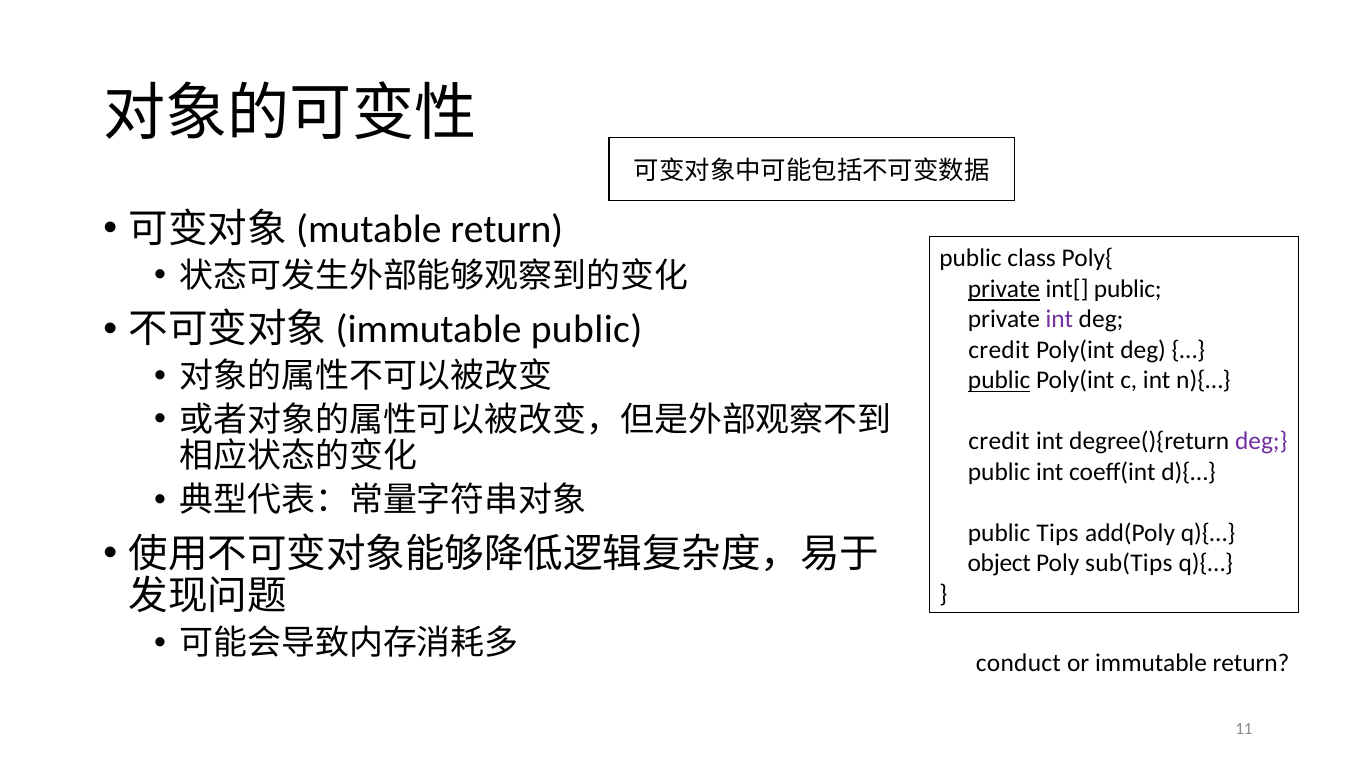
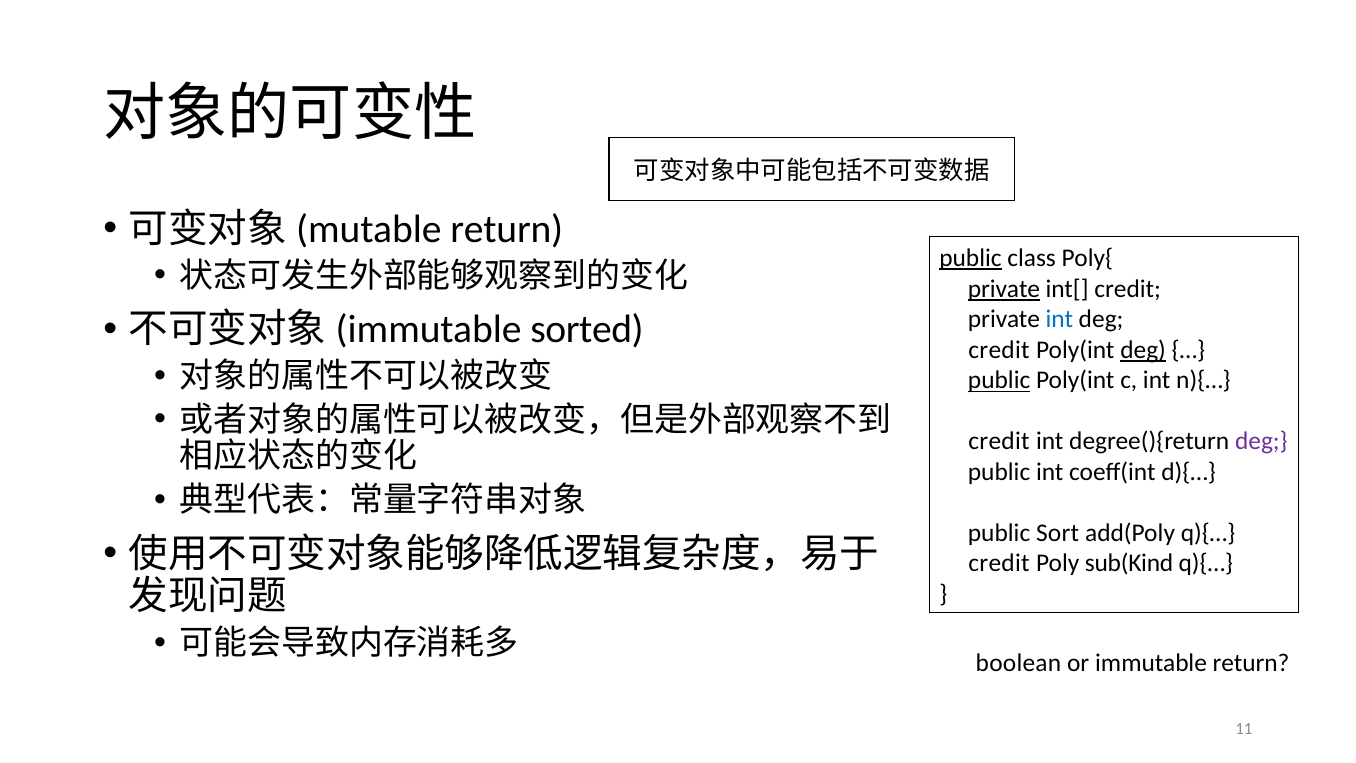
public underline: none -> present (971, 258)
int[ public: public -> credit (1128, 289)
int colour: purple -> blue (1059, 319)
public: public -> sorted (587, 330)
deg underline: none -> present (1143, 350)
Tips: Tips -> Sort (1058, 533)
object: object -> credit (999, 563)
sub(Tips: sub(Tips -> sub(Kind (1129, 563)
conduct: conduct -> boolean (1018, 663)
